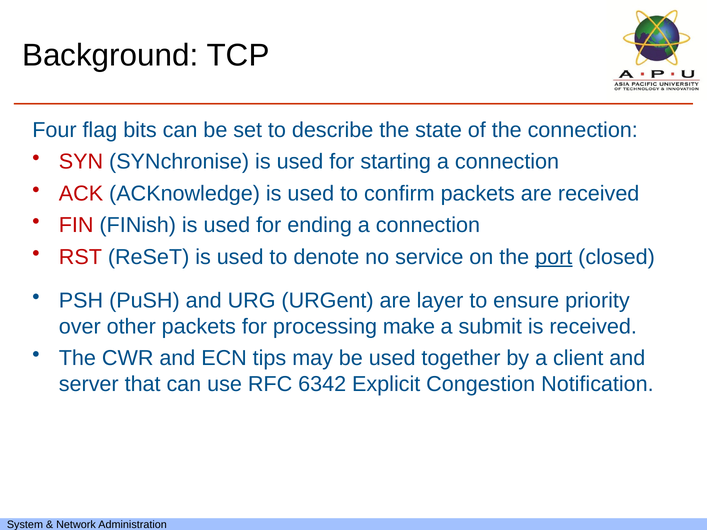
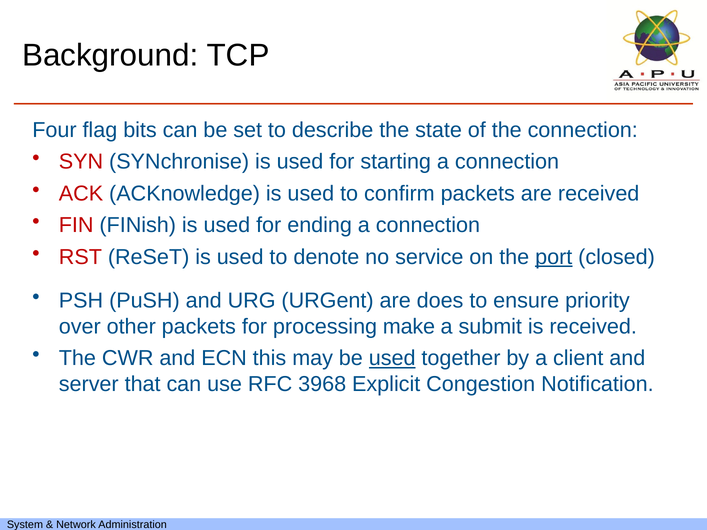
layer: layer -> does (440, 301)
tips: tips -> this (269, 359)
used underline: none -> present (392, 359)
6342: 6342 -> 3968 (322, 384)
